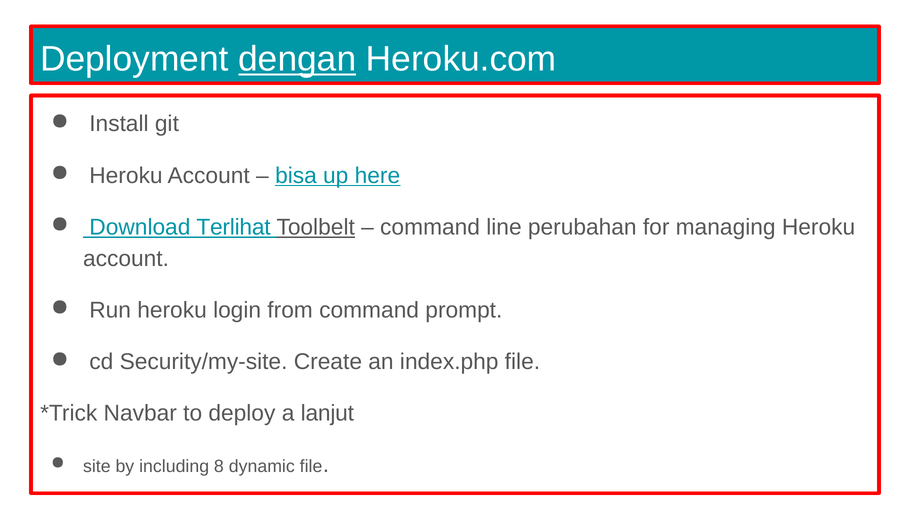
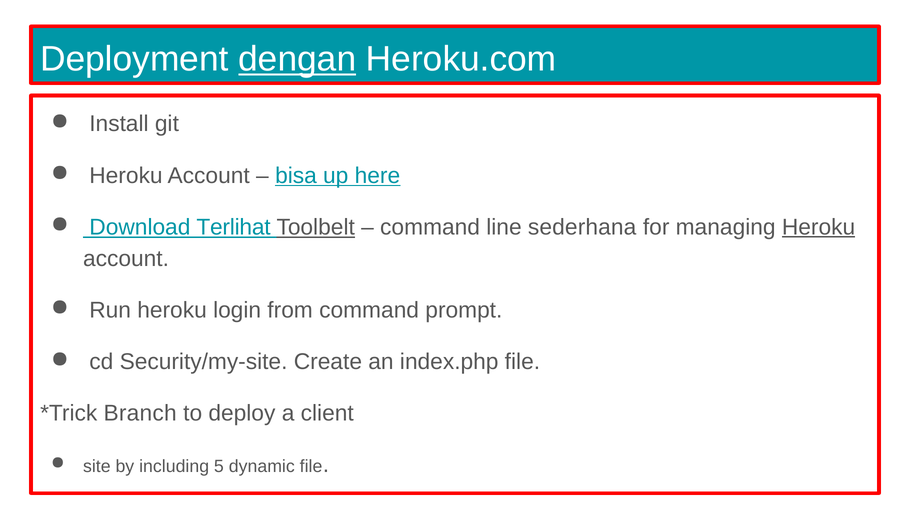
perubahan: perubahan -> sederhana (582, 227)
Heroku underline: none -> present (819, 227)
Navbar: Navbar -> Branch (140, 413)
lanjut: lanjut -> client (327, 413)
8: 8 -> 5 (219, 467)
